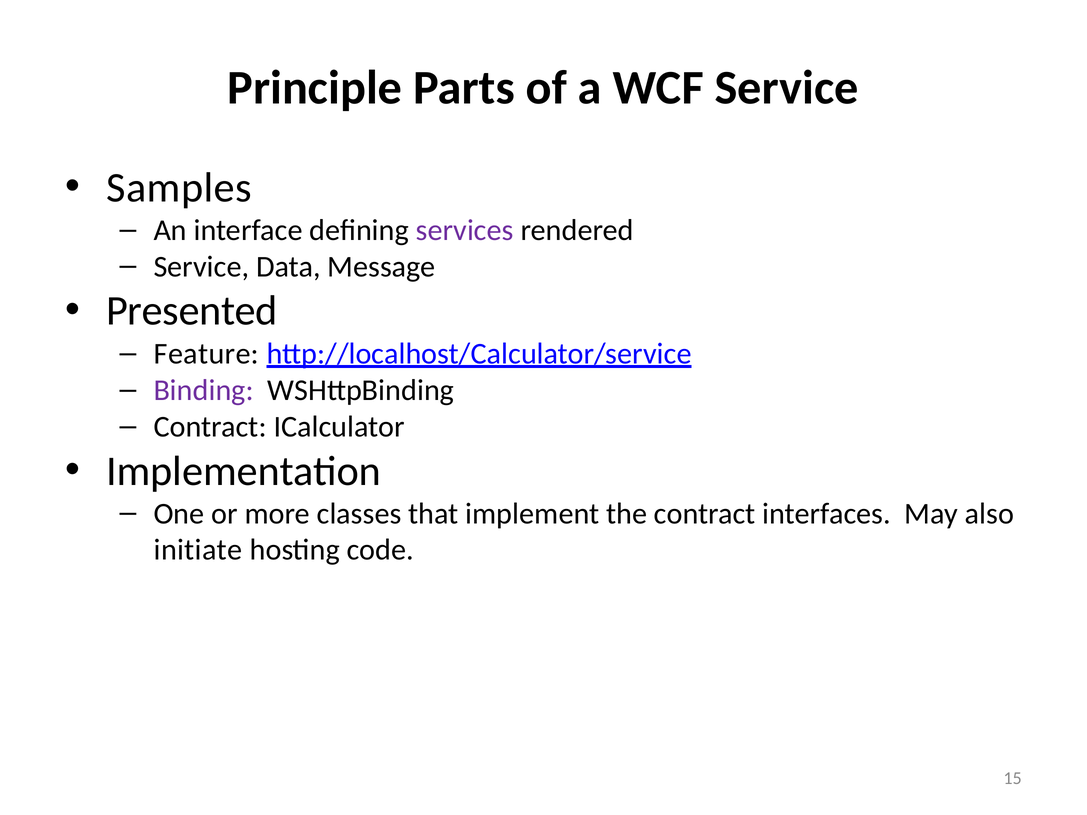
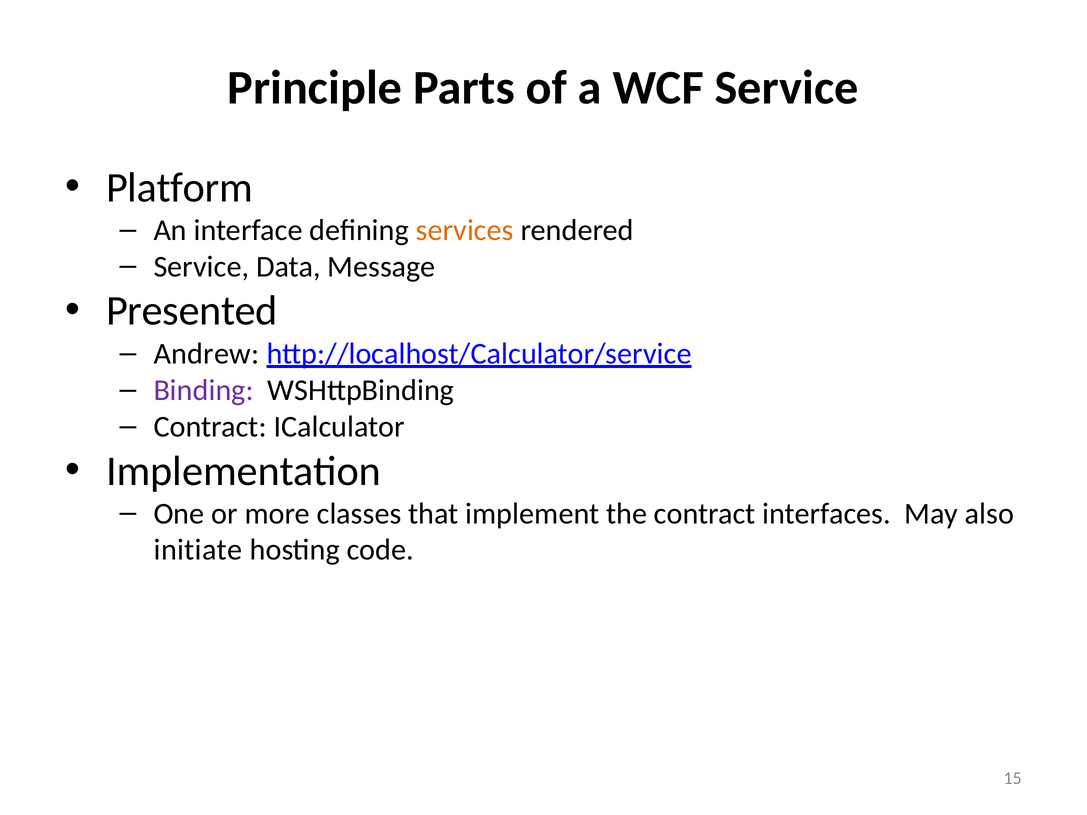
Samples: Samples -> Platform (179, 188)
services colour: purple -> orange (465, 230)
Feature: Feature -> Andrew (206, 354)
